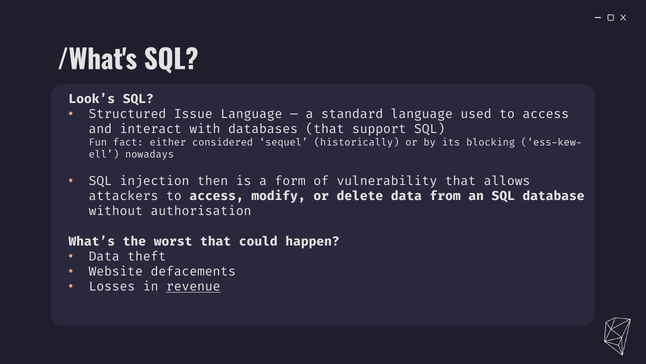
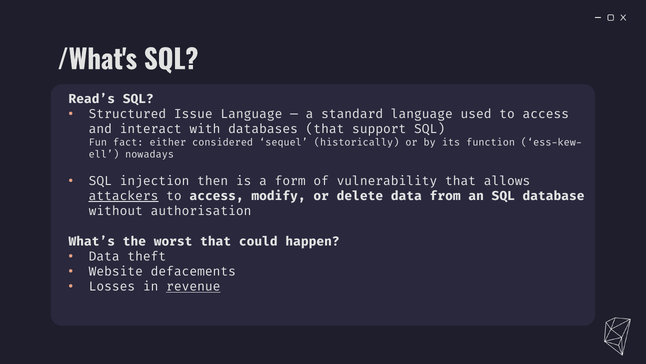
Look’s: Look’s -> Read’s (92, 99)
blocking: blocking -> function (491, 142)
attackers underline: none -> present (124, 196)
